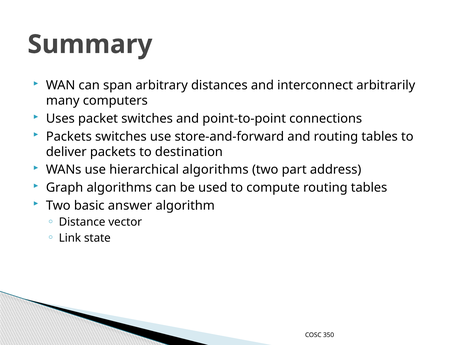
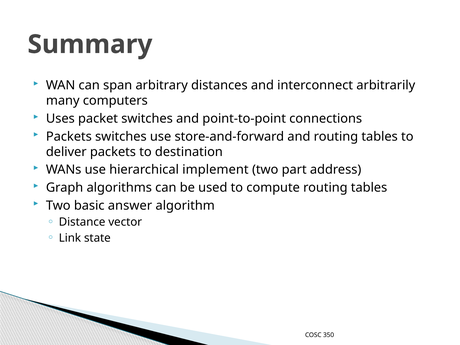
hierarchical algorithms: algorithms -> implement (215, 170)
